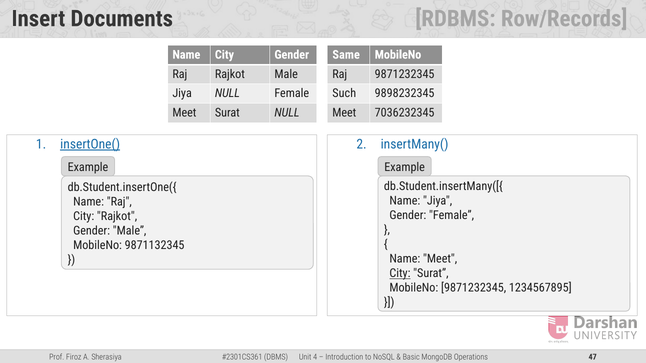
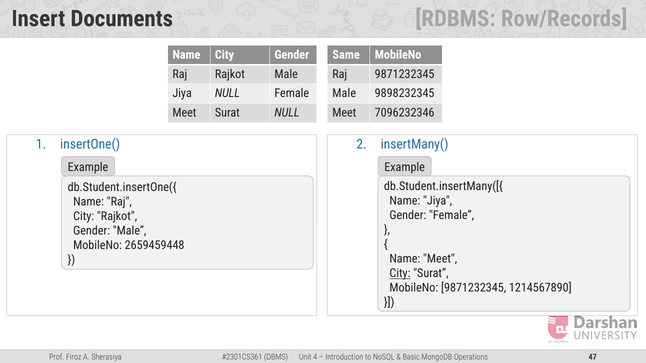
Such: Such -> Male (344, 93)
7036232345: 7036232345 -> 7096232346 (405, 113)
insertOne( underline: present -> none (90, 144)
9871132345: 9871132345 -> 2659459448 (155, 245)
1234567895: 1234567895 -> 1214567890 (540, 288)
